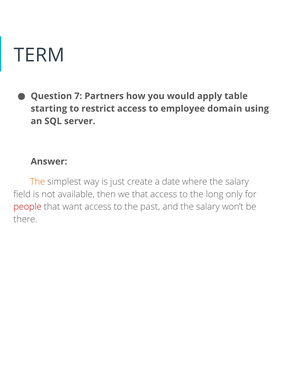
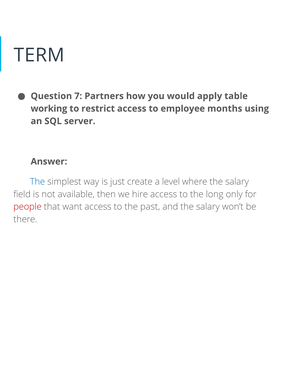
starting: starting -> working (49, 109)
domain: domain -> months (225, 109)
The colour: orange -> blue (37, 182)
date: date -> level (171, 182)
we that: that -> hire (140, 194)
